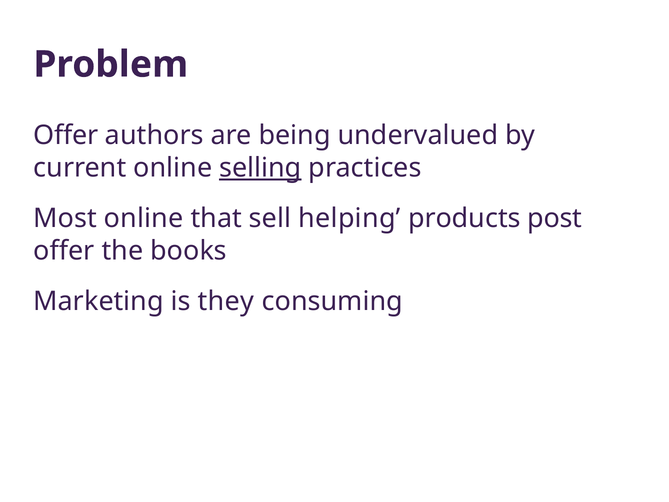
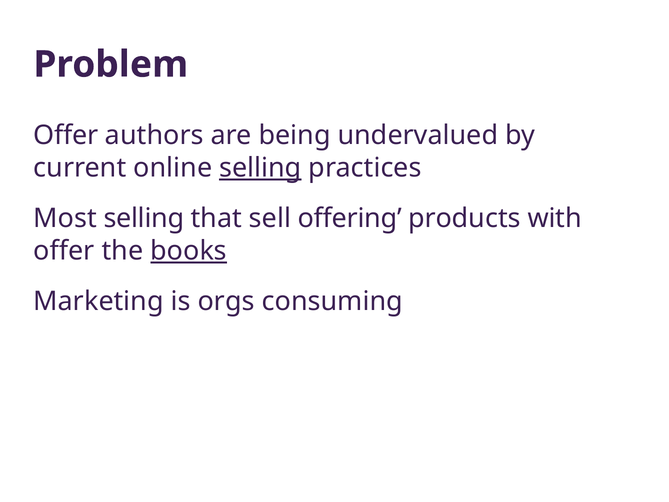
Most online: online -> selling (144, 218)
helping: helping -> offering (350, 218)
post: post -> with (555, 218)
books underline: none -> present (189, 251)
they: they -> orgs (226, 301)
